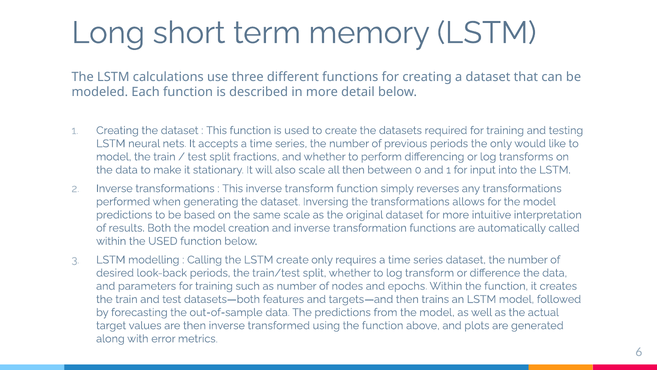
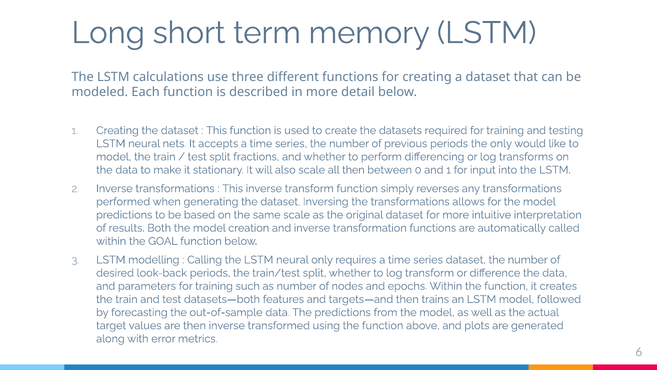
the USED: USED -> GOAL (163, 241)
the LSTM create: create -> neural (292, 260)
